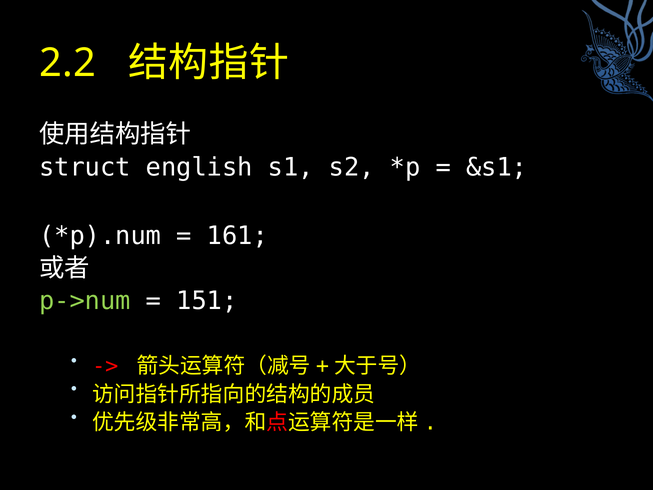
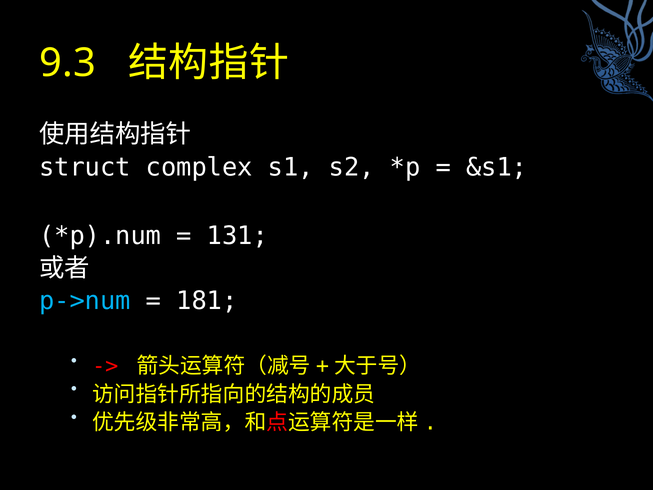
2.2: 2.2 -> 9.3 (68, 63)
english: english -> complex (199, 167)
161: 161 -> 131 (237, 236)
p->num colour: light green -> light blue (85, 301)
151: 151 -> 181 (207, 301)
